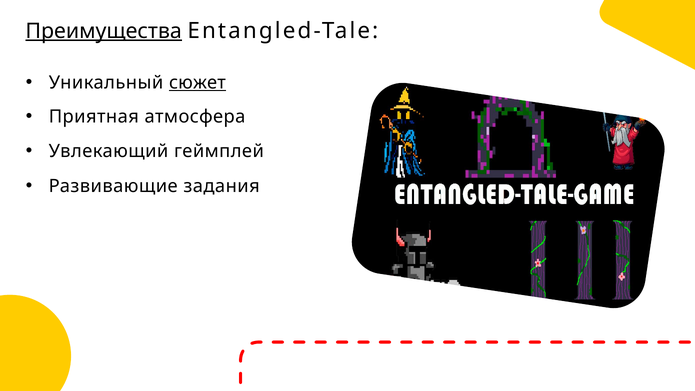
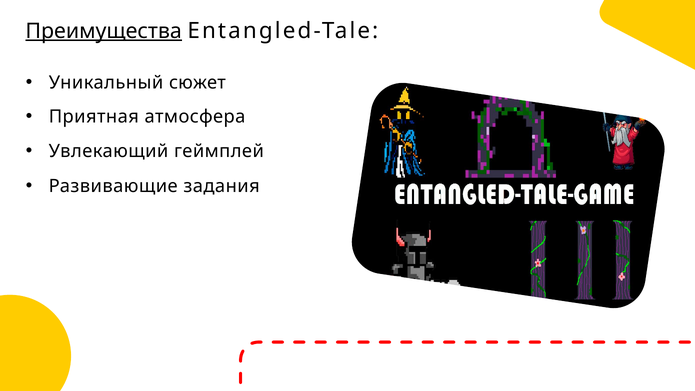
сюжет underline: present -> none (197, 83)
